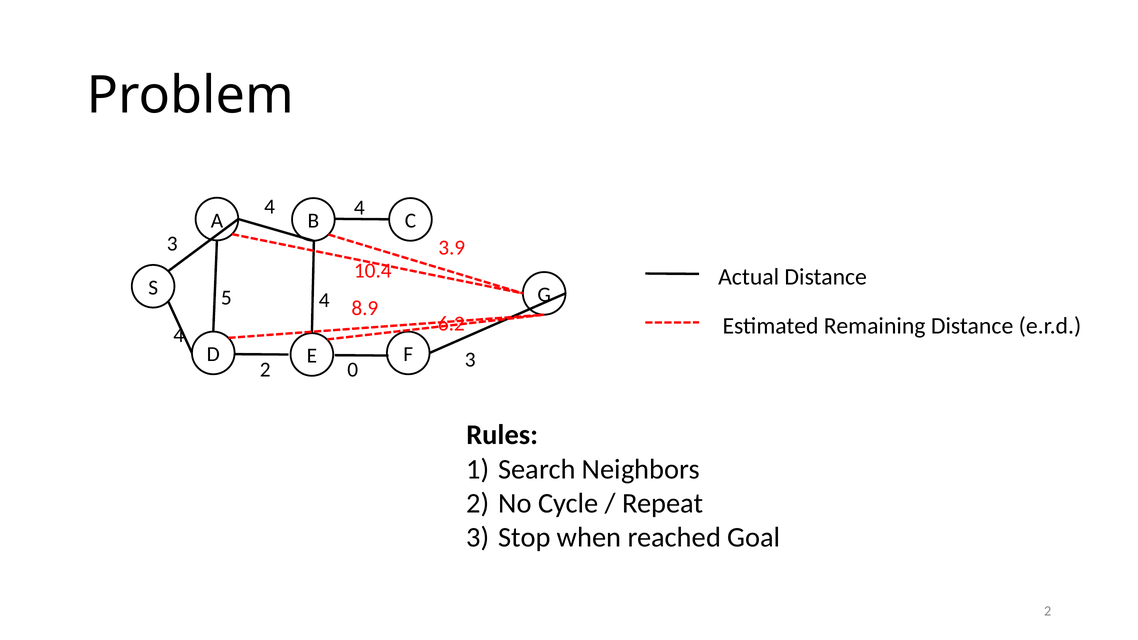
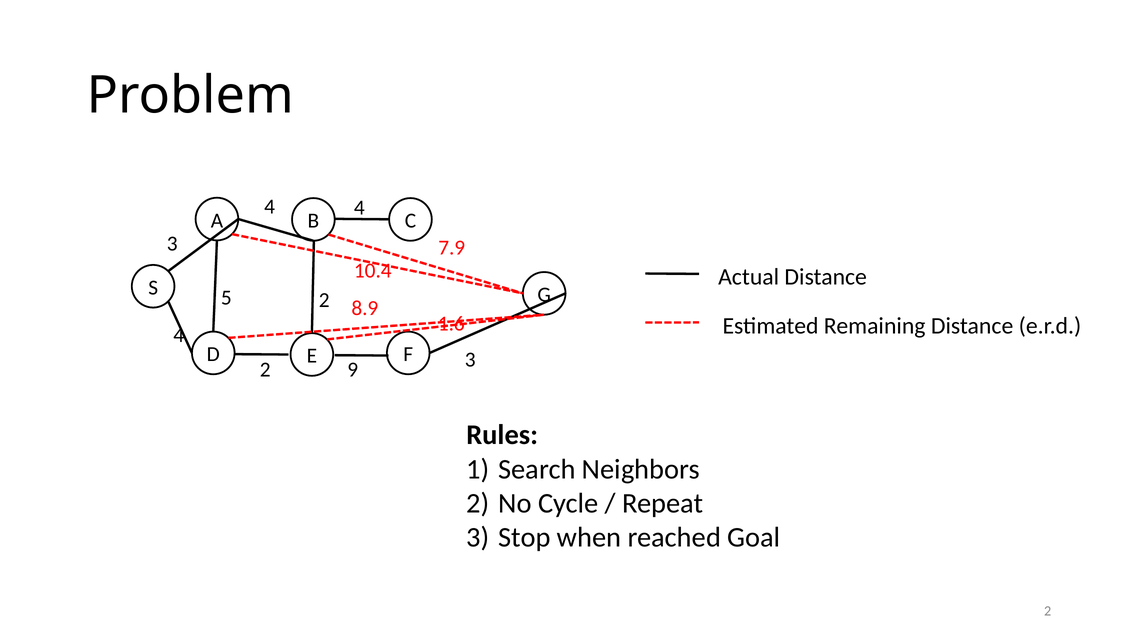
3.9: 3.9 -> 7.9 (452, 248)
5 4: 4 -> 2 (324, 300)
6.2: 6.2 -> 1.6 (451, 324)
0: 0 -> 9 (353, 370)
